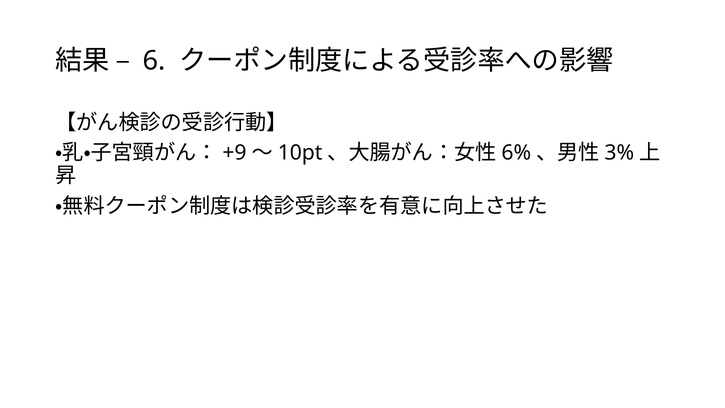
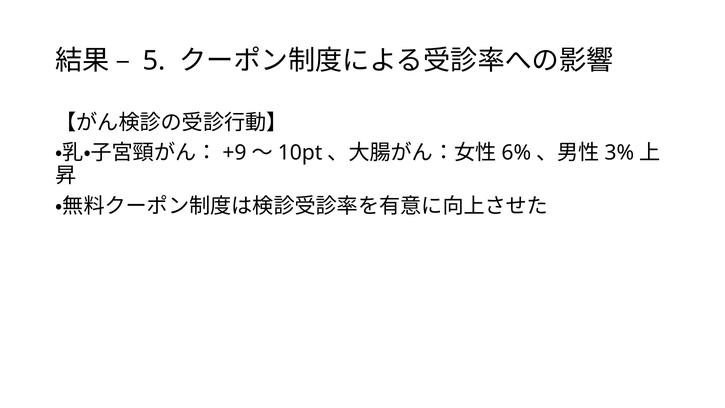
6: 6 -> 5 (154, 61)
